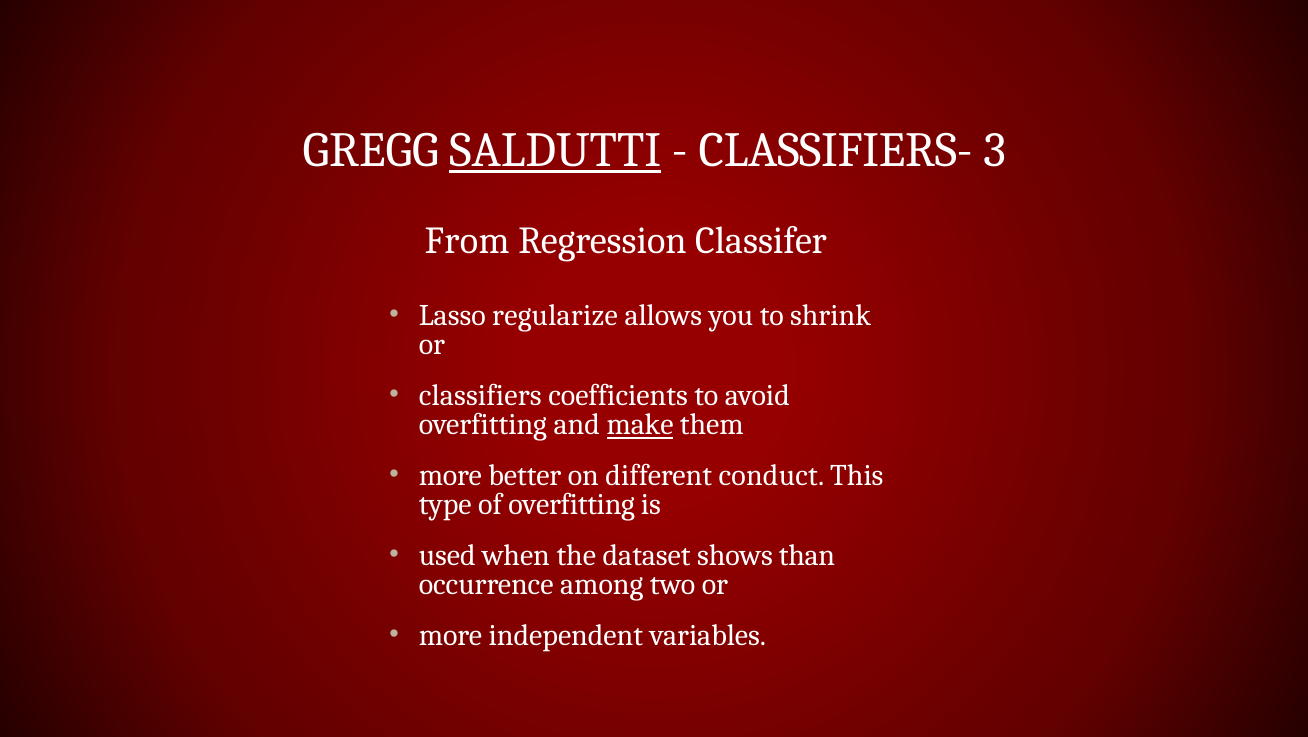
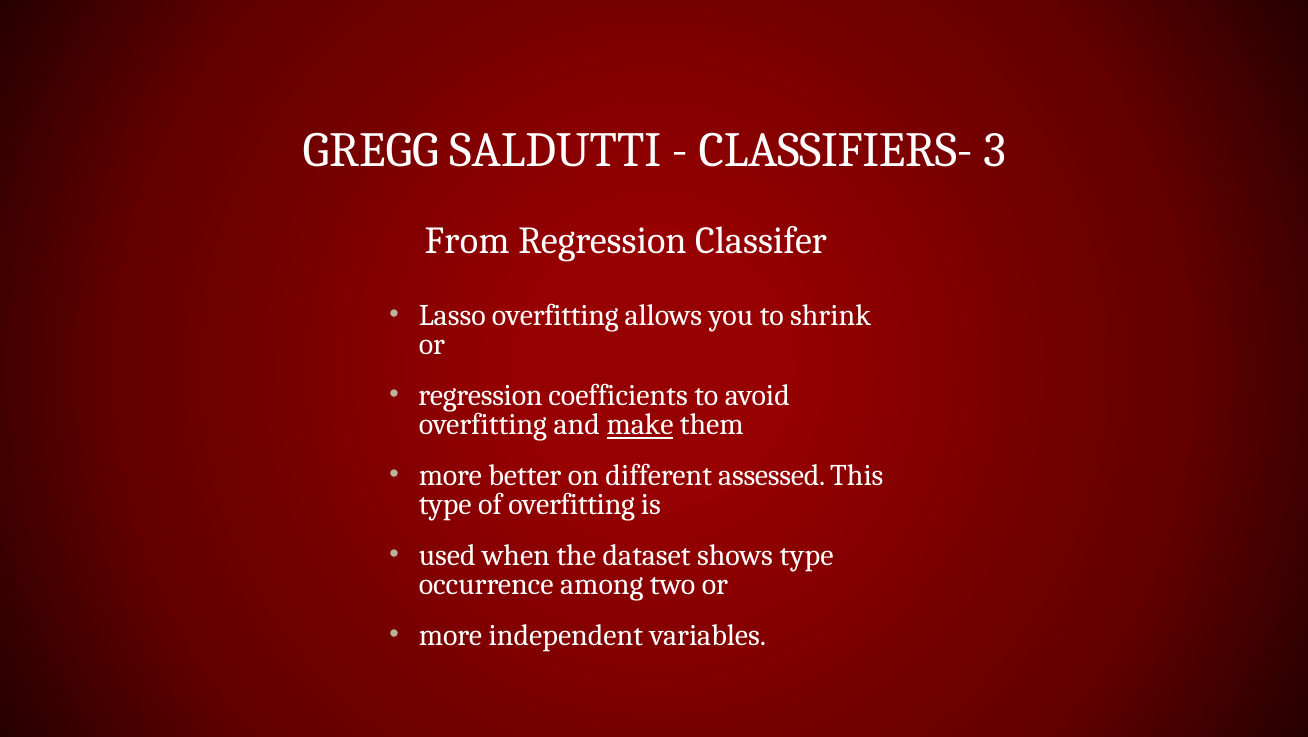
SALDUTTI underline: present -> none (555, 151)
Lasso regularize: regularize -> overfitting (555, 315)
classifiers: classifiers -> regression (480, 395)
conduct: conduct -> assessed (772, 475)
shows than: than -> type (807, 555)
